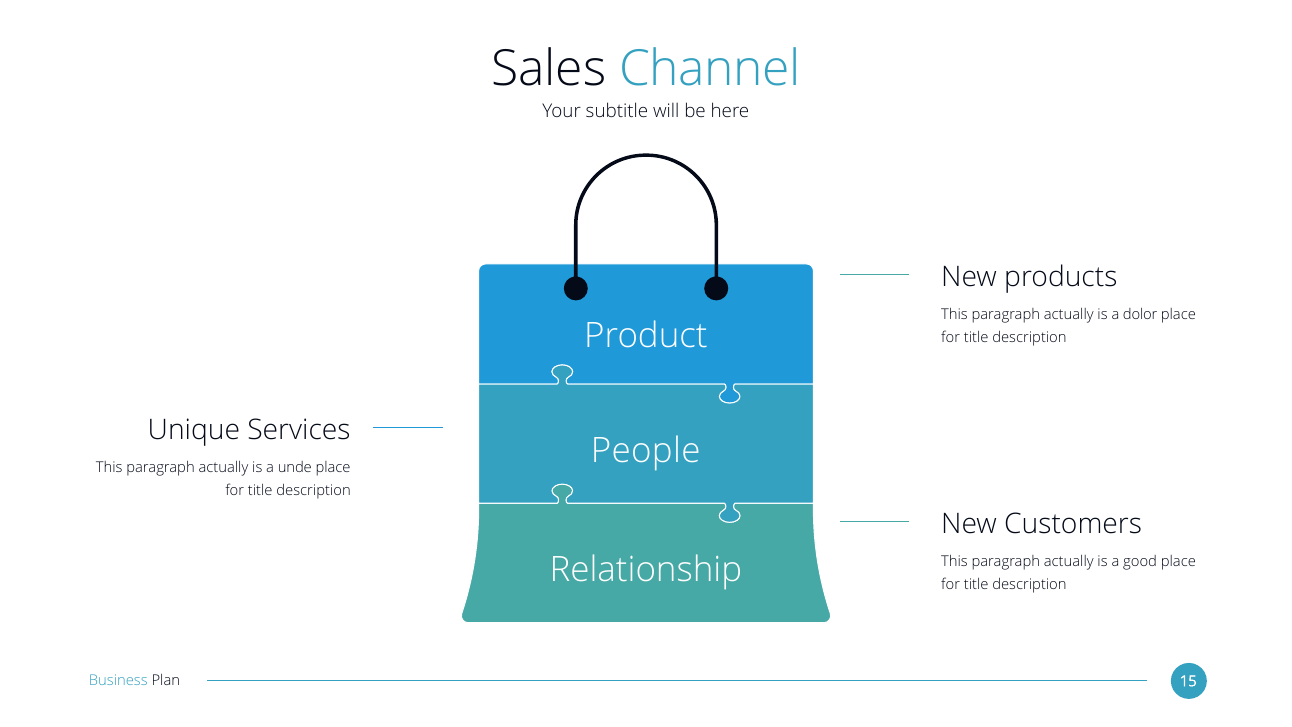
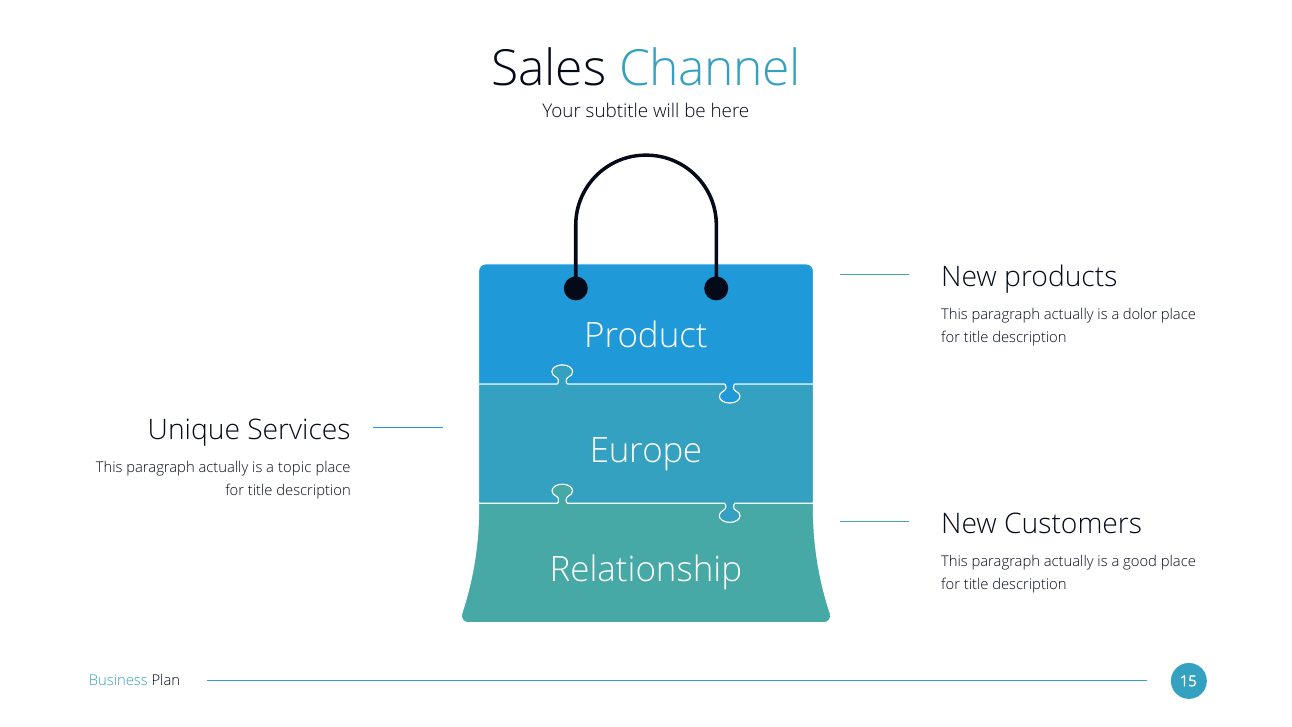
People: People -> Europe (646, 451)
unde: unde -> topic (295, 468)
